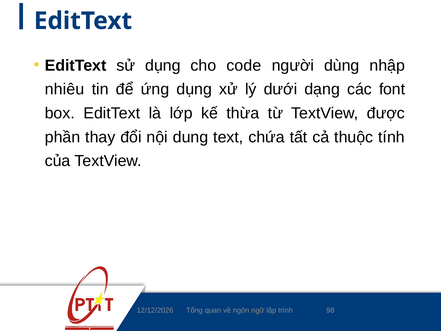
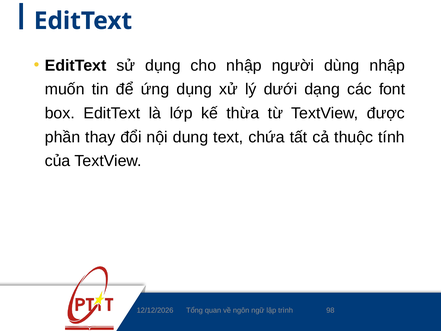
cho code: code -> nhập (244, 65)
nhiêu: nhiêu -> muốn (65, 89)
